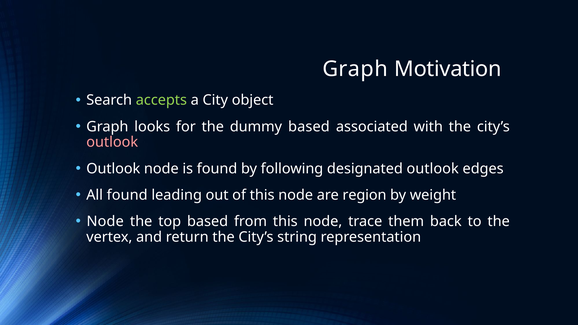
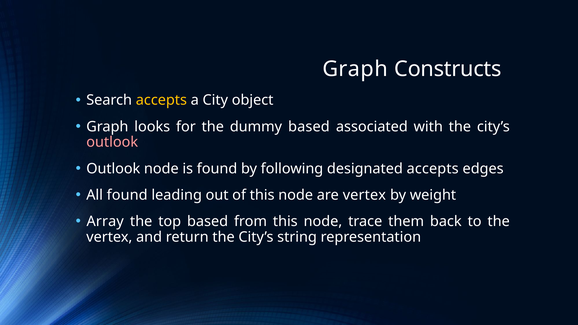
Motivation: Motivation -> Constructs (448, 69)
accepts colour: light green -> yellow (161, 100)
designated outlook: outlook -> accepts (433, 169)
are region: region -> vertex (364, 195)
Node: Node -> Array (105, 222)
